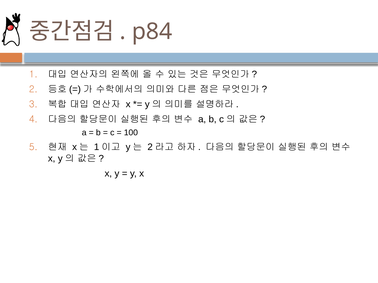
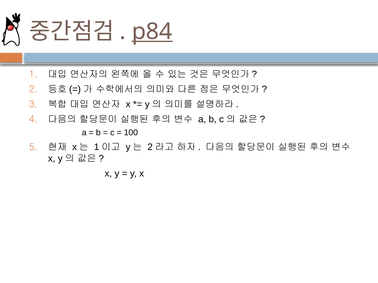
p84 underline: none -> present (152, 32)
